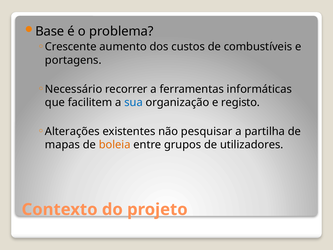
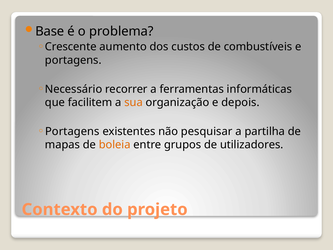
sua colour: blue -> orange (134, 102)
registo: registo -> depois (240, 102)
Alterações: Alterações -> Portagens (72, 131)
